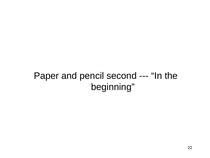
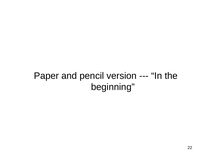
second: second -> version (122, 76)
